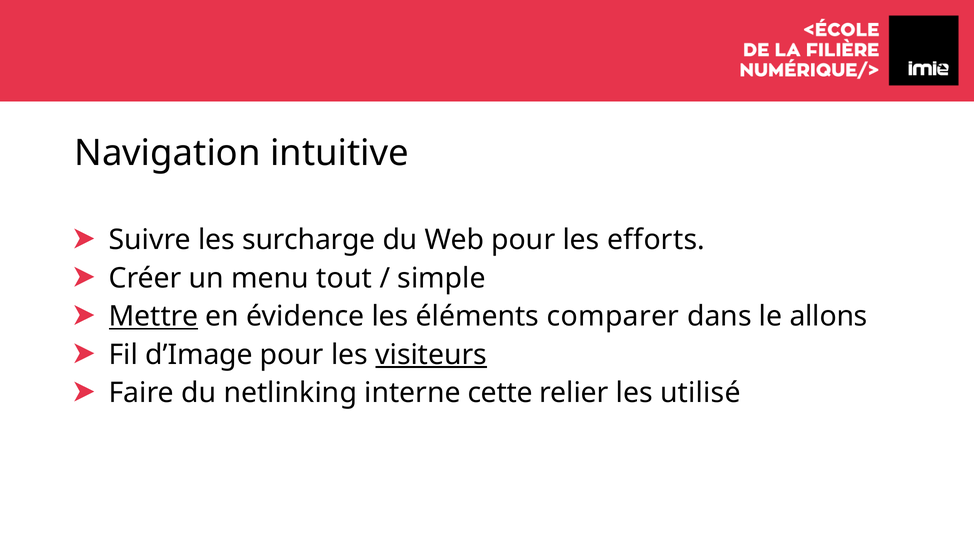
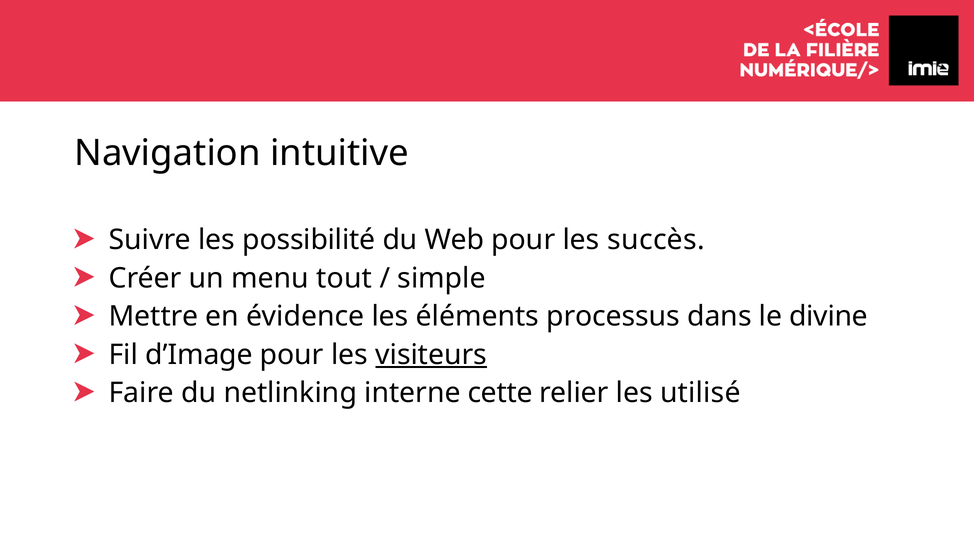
surcharge: surcharge -> possibilité (309, 240)
efforts: efforts -> succès (656, 240)
Mettre underline: present -> none (154, 316)
comparer: comparer -> processus (613, 316)
allons: allons -> divine (829, 316)
